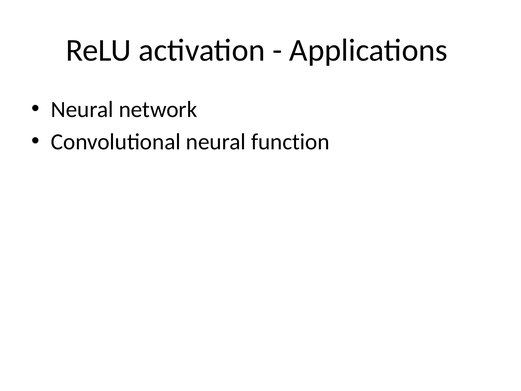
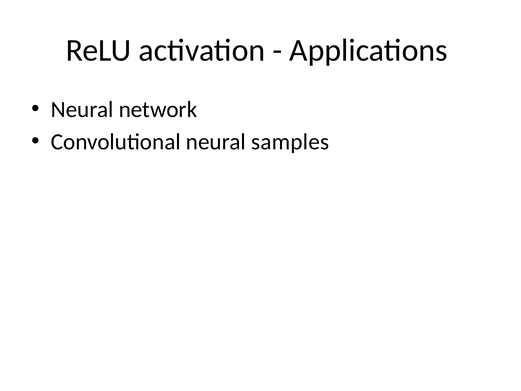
function: function -> samples (290, 142)
